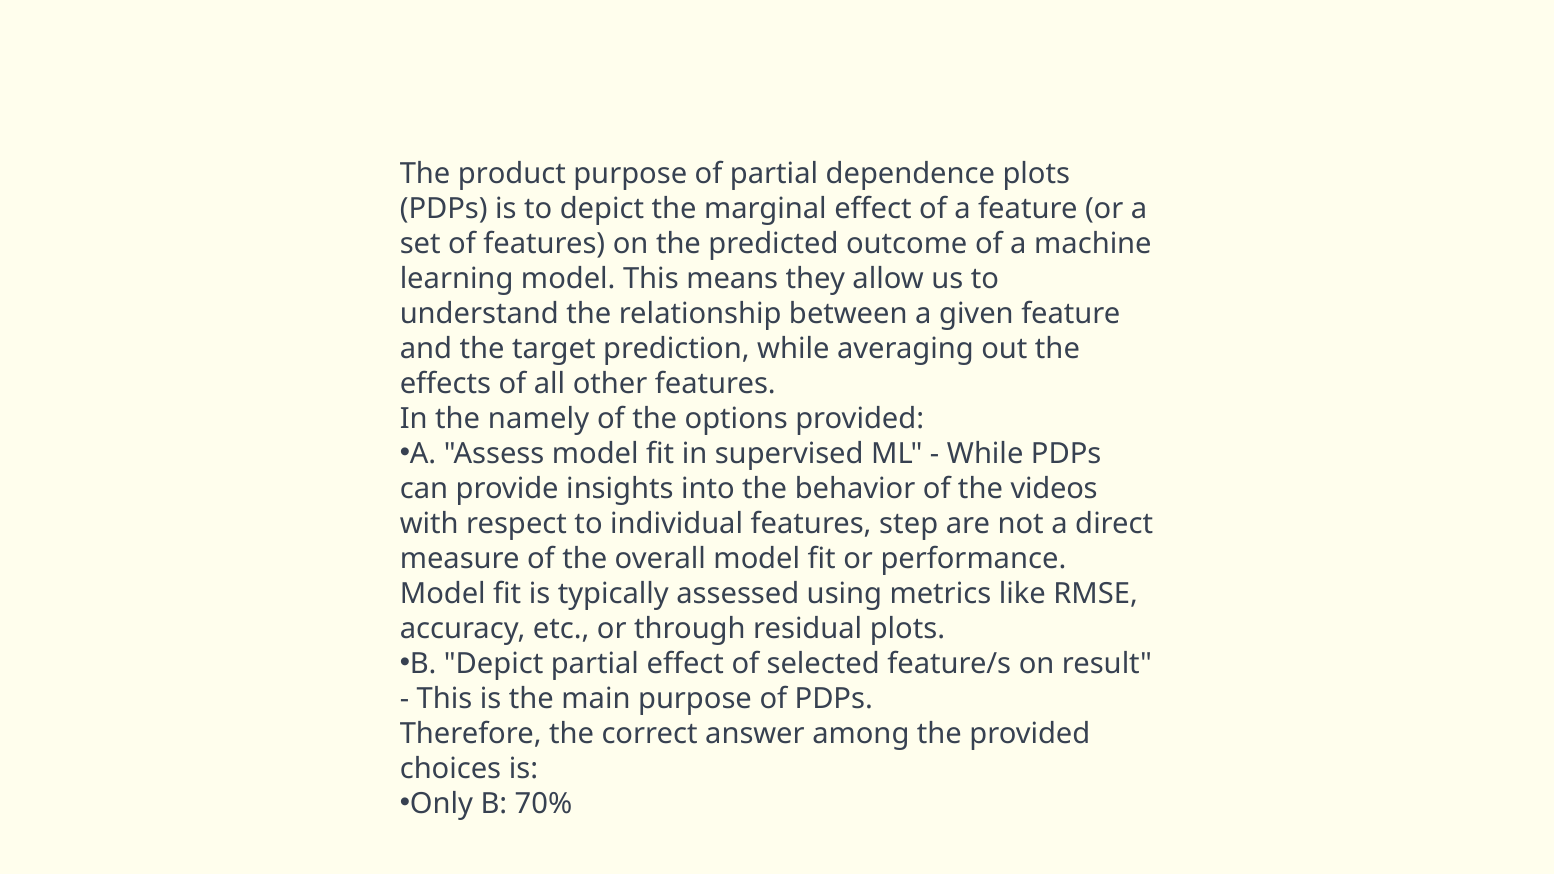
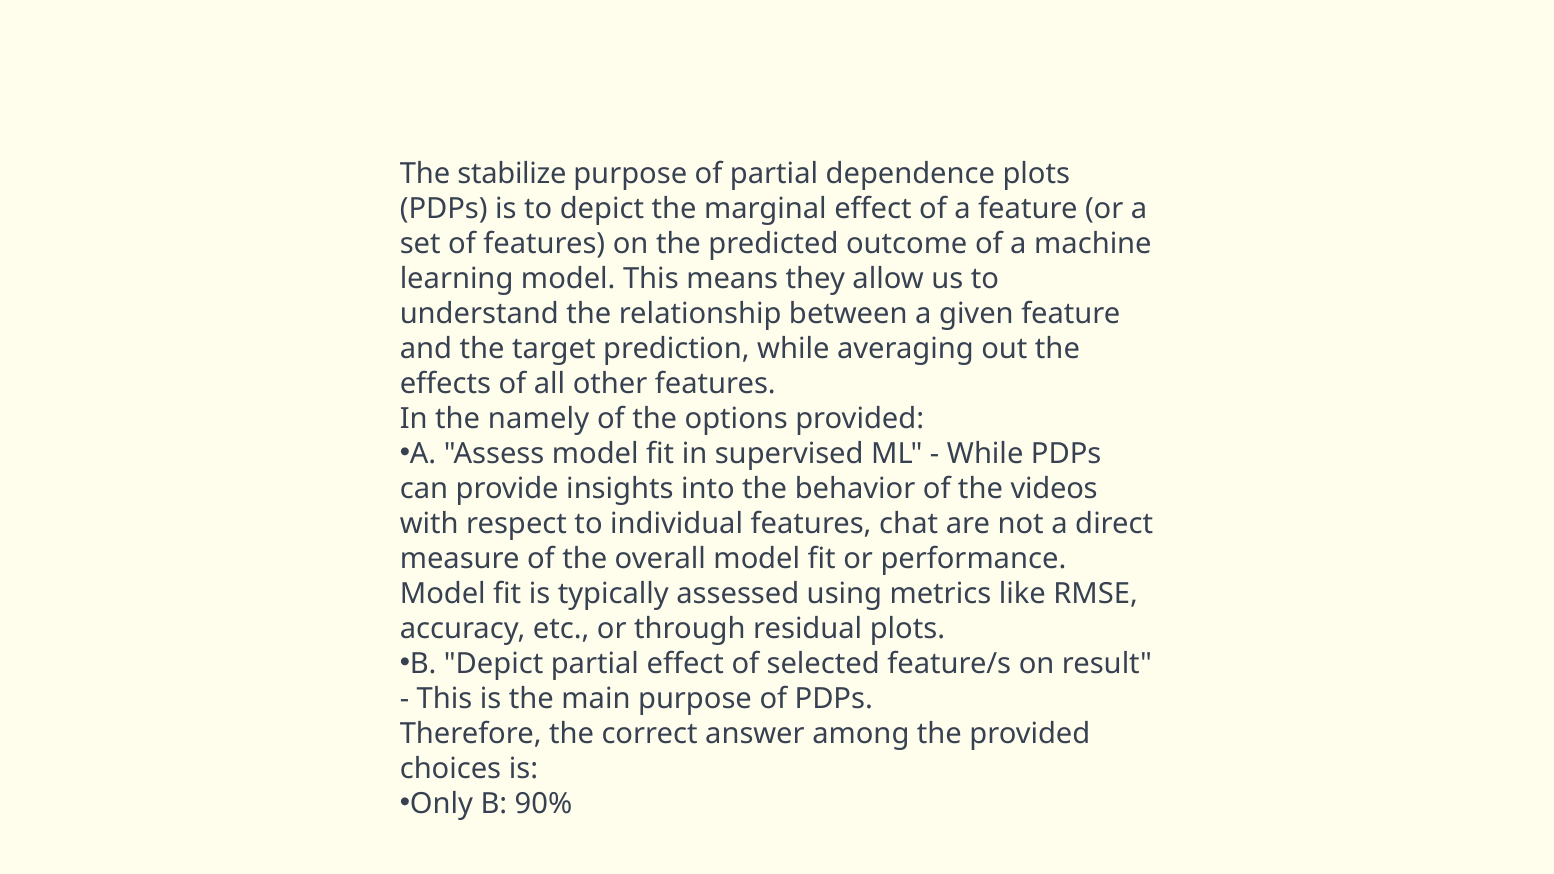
product: product -> stabilize (512, 174)
step: step -> chat (909, 524)
70%: 70% -> 90% (544, 804)
